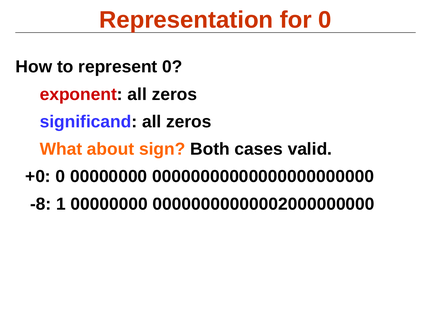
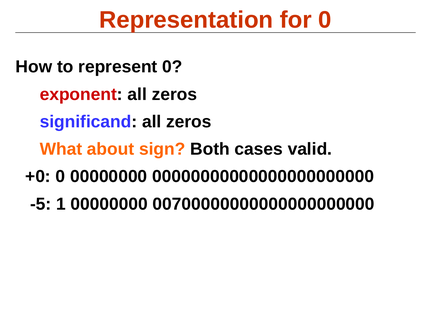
-8: -8 -> -5 (41, 204)
00000000000002000000000: 00000000000002000000000 -> 00700000000000000000000 (264, 204)
